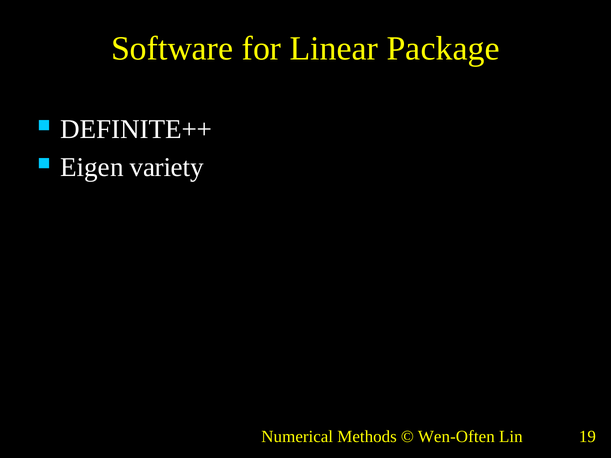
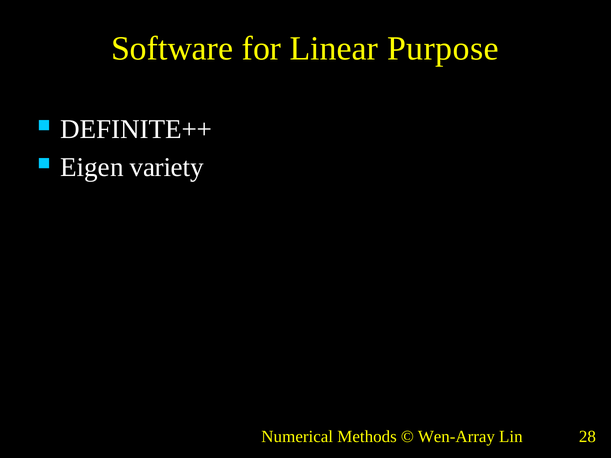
Package: Package -> Purpose (443, 49)
Wen-Often: Wen-Often -> Wen-Array (456, 437)
19: 19 -> 28 (587, 437)
